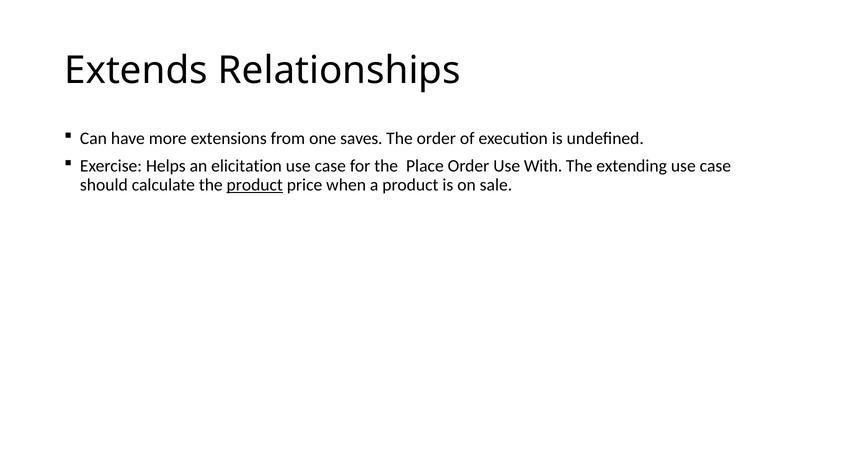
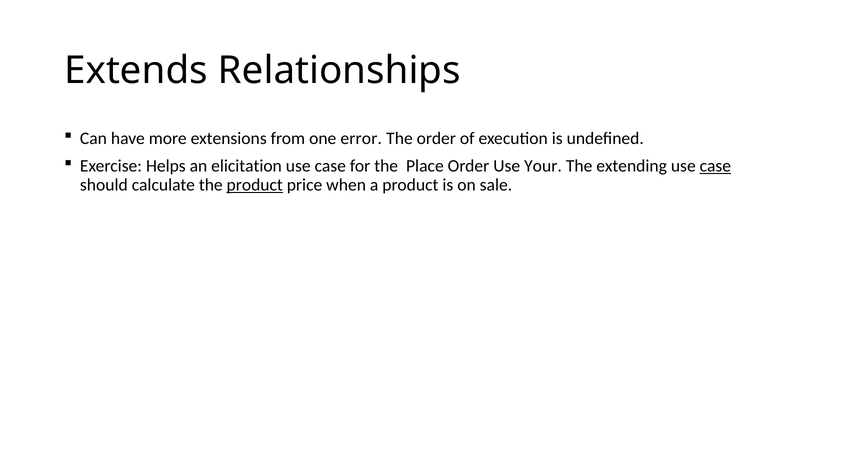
saves: saves -> error (361, 139)
With: With -> Your (543, 166)
case underline: none -> present (715, 166)
